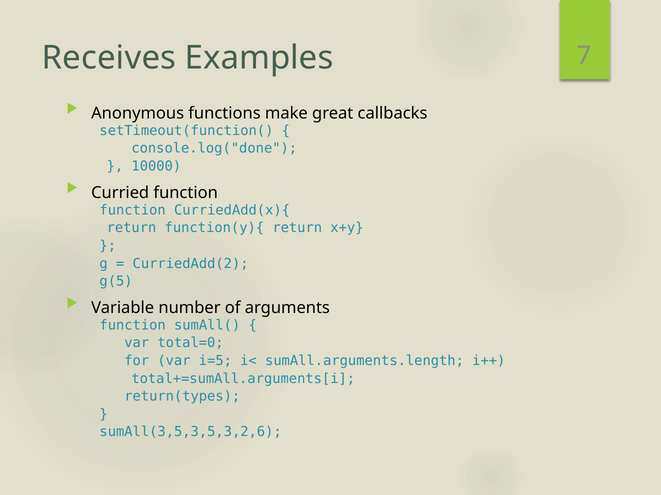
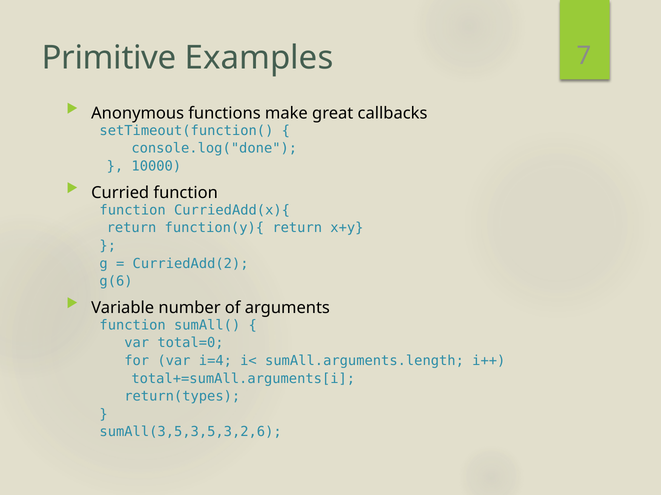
Receives: Receives -> Primitive (109, 58)
g(5: g(5 -> g(6 (116, 282)
i=5: i=5 -> i=4 (215, 361)
